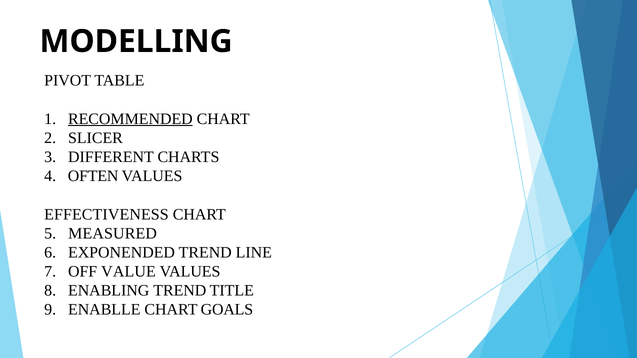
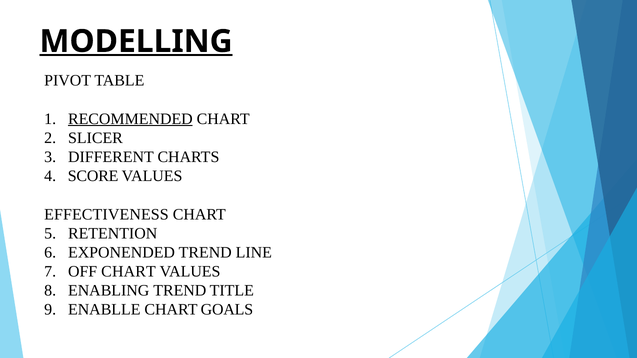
MODELLING underline: none -> present (136, 41)
OFTEN: OFTEN -> SCORE (93, 176)
MEASURED: MEASURED -> RETENTION (113, 234)
OFF VALUE: VALUE -> CHART (129, 272)
